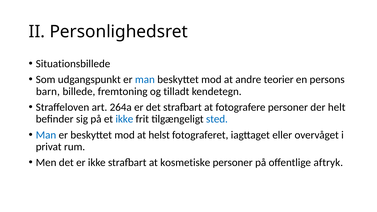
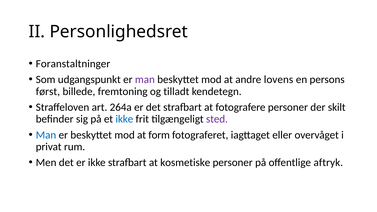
Situationsbillede: Situationsbillede -> Foranstaltninger (73, 64)
man colour: blue -> purple (145, 80)
teorier: teorier -> lovens (279, 80)
barn: barn -> først (48, 91)
helt: helt -> skilt (337, 107)
sted colour: blue -> purple (217, 119)
helst: helst -> form (159, 135)
